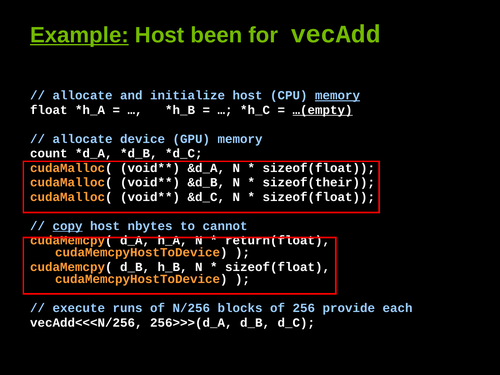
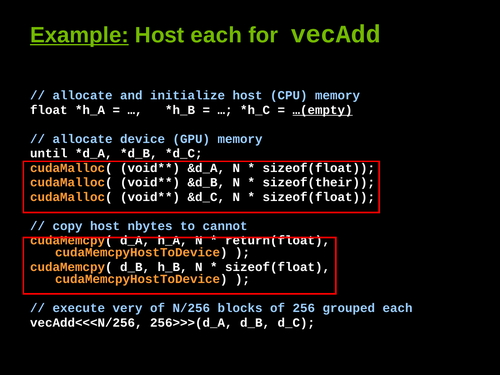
Host been: been -> each (216, 35)
memory underline: present -> none (338, 95)
count: count -> until (49, 153)
copy underline: present -> none (67, 226)
runs: runs -> very (128, 308)
provide: provide -> grouped (349, 308)
